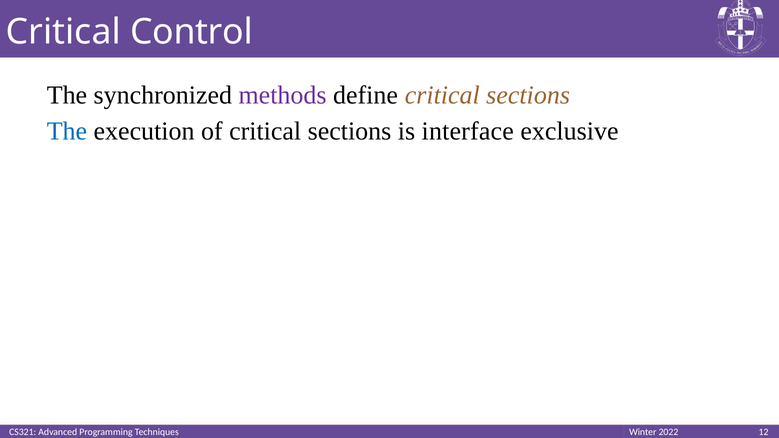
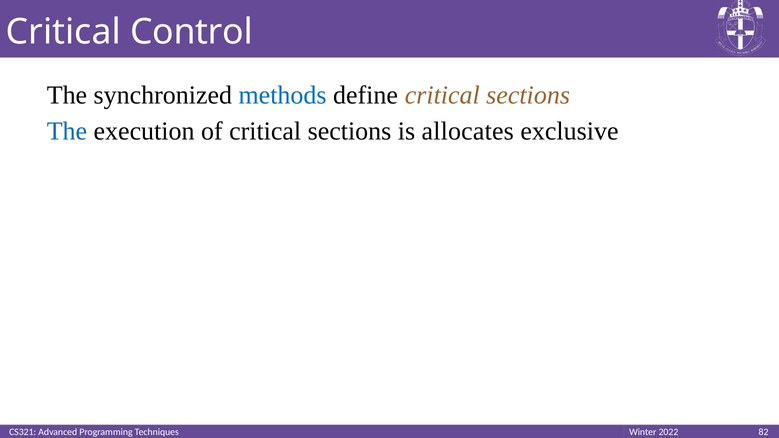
methods colour: purple -> blue (283, 95)
interface: interface -> allocates (468, 131)
12: 12 -> 82 (764, 432)
